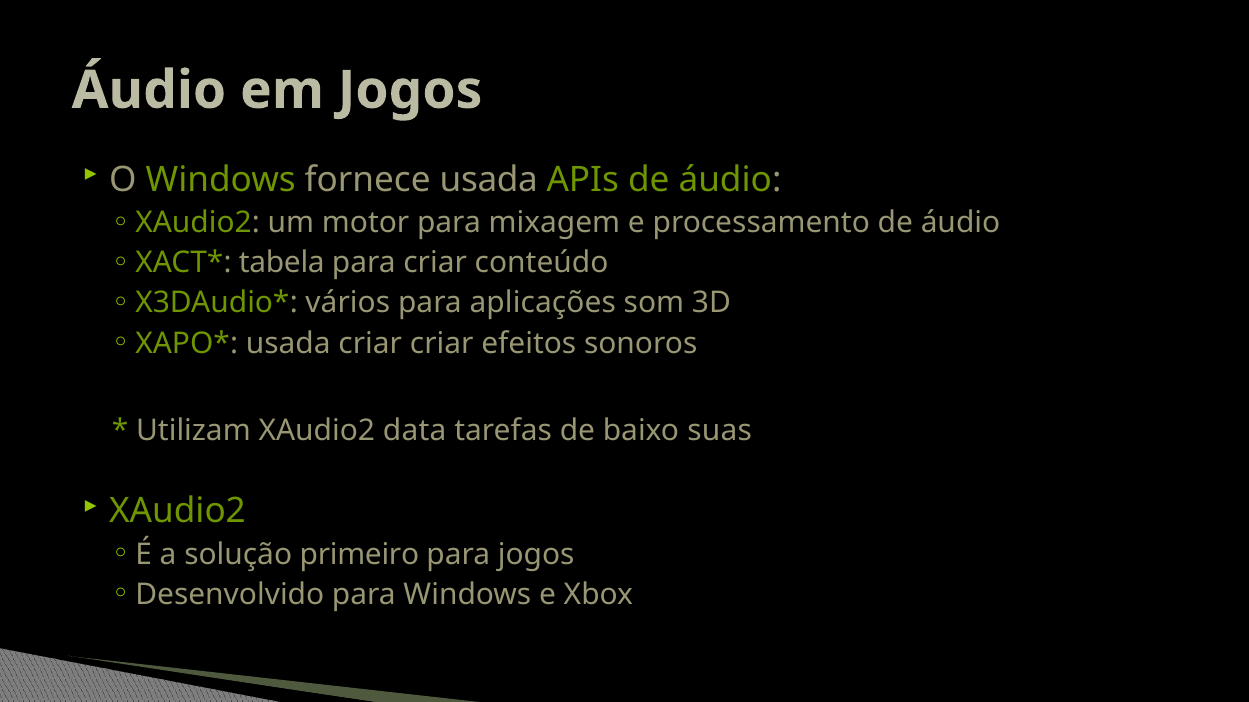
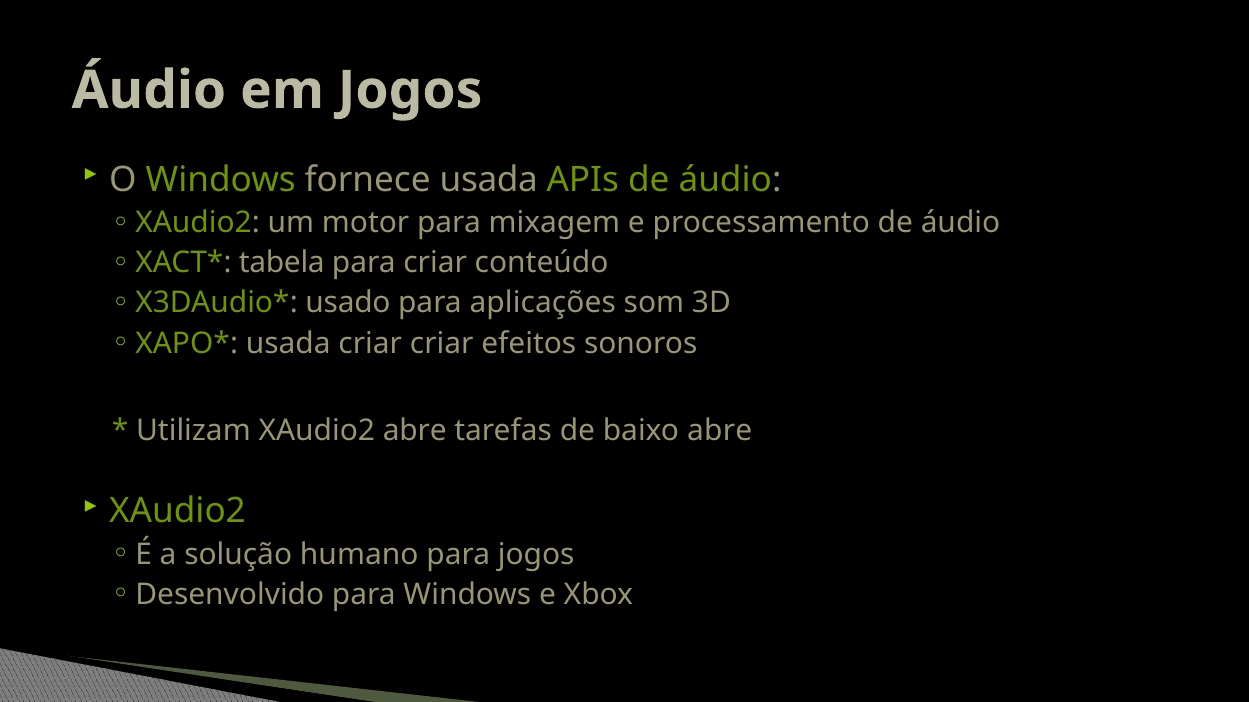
vários: vários -> usado (348, 303)
XAudio2 data: data -> abre (415, 431)
baixo suas: suas -> abre (720, 431)
primeiro: primeiro -> humano (359, 555)
